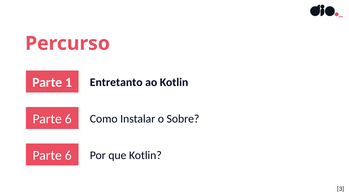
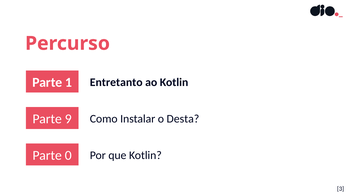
6: 6 -> 9 (68, 119)
Sobre: Sobre -> Desta (183, 119)
6: 6 -> 0 (68, 156)
